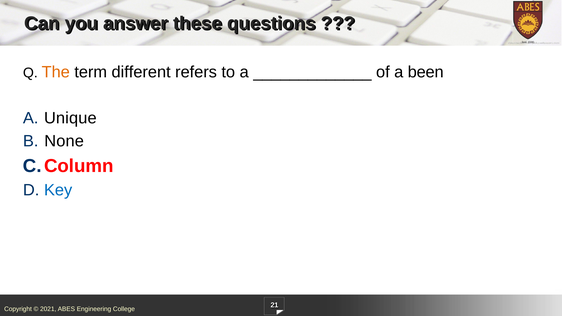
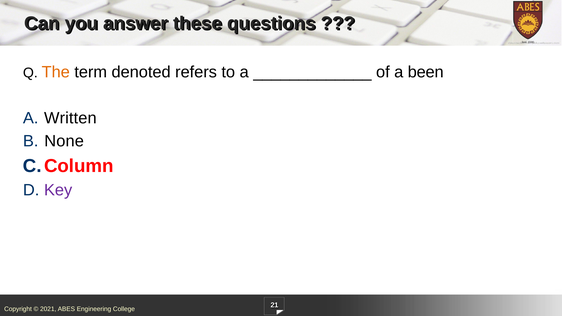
different: different -> denoted (141, 72)
Unique: Unique -> Written (70, 118)
Key colour: blue -> purple (58, 190)
